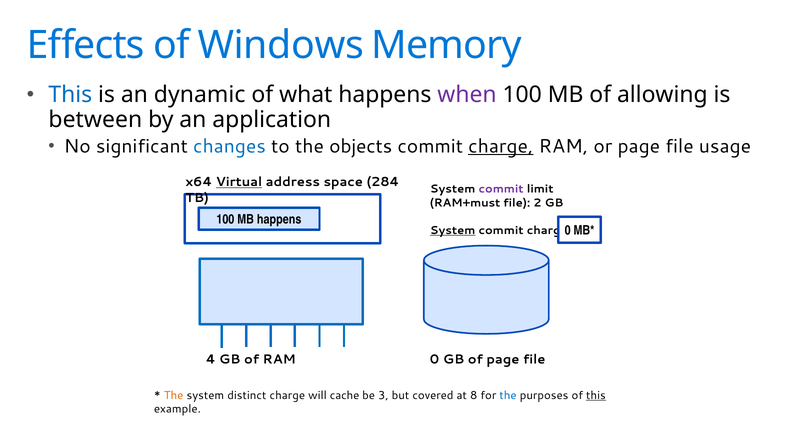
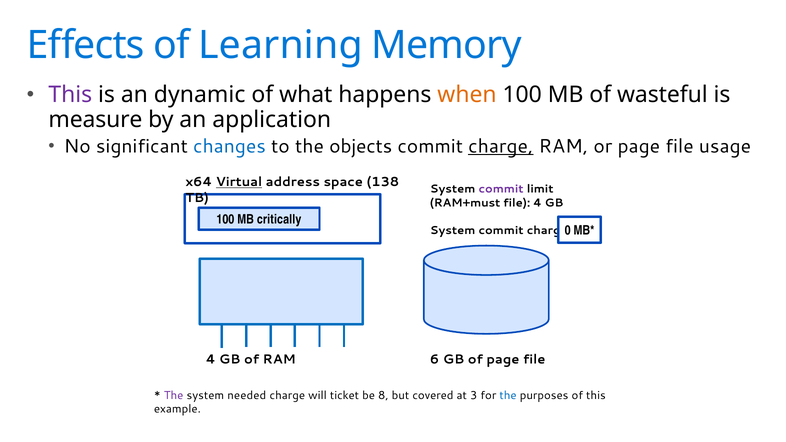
Windows: Windows -> Learning (281, 46)
This colour: blue -> purple (70, 95)
when colour: purple -> orange (467, 95)
allowing: allowing -> wasteful (662, 95)
between: between -> measure (95, 120)
284: 284 -> 138 (383, 182)
file 2: 2 -> 4 (538, 203)
MB happens: happens -> critically (279, 220)
System underline: present -> none (453, 230)
RAM 0: 0 -> 6 (434, 359)
The colour: orange -> purple (174, 395)
distinct: distinct -> needed (247, 395)
cache: cache -> ticket (345, 395)
3: 3 -> 8 (383, 395)
8: 8 -> 3 (474, 395)
this underline: present -> none (596, 395)
